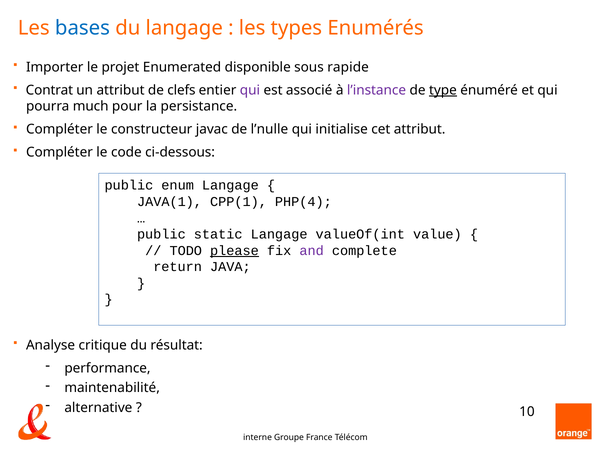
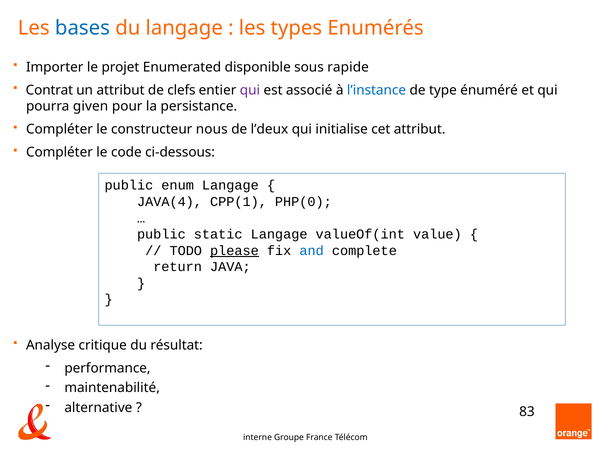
l’instance colour: purple -> blue (377, 90)
type underline: present -> none (443, 90)
much: much -> given (91, 106)
javac: javac -> nous (212, 130)
l’nulle: l’nulle -> l’deux (269, 130)
JAVA(1: JAVA(1 -> JAVA(4 (170, 202)
PHP(4: PHP(4 -> PHP(0 (303, 202)
and colour: purple -> blue (312, 251)
10: 10 -> 83 (527, 412)
